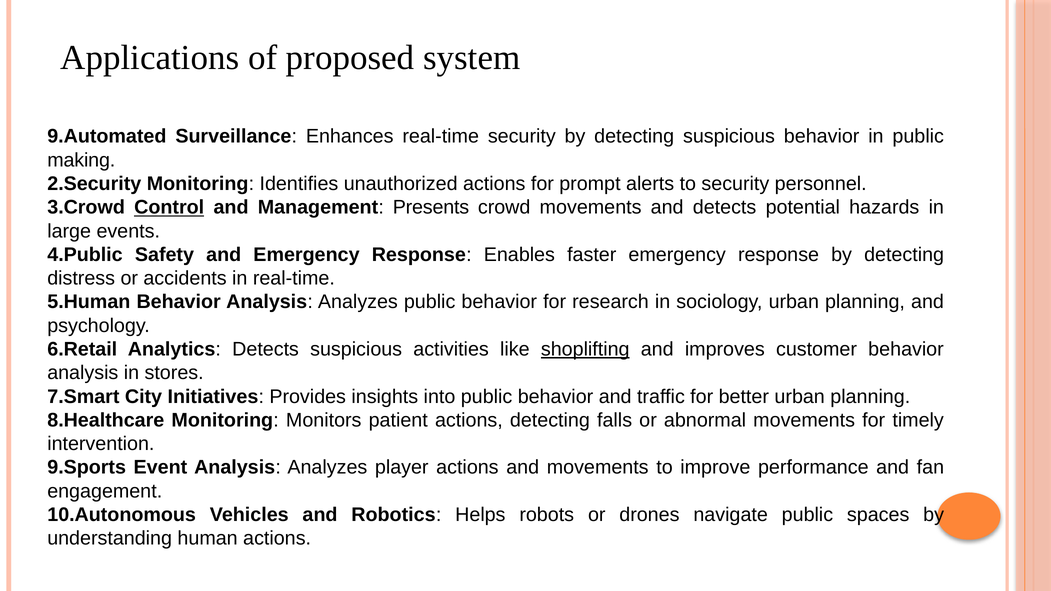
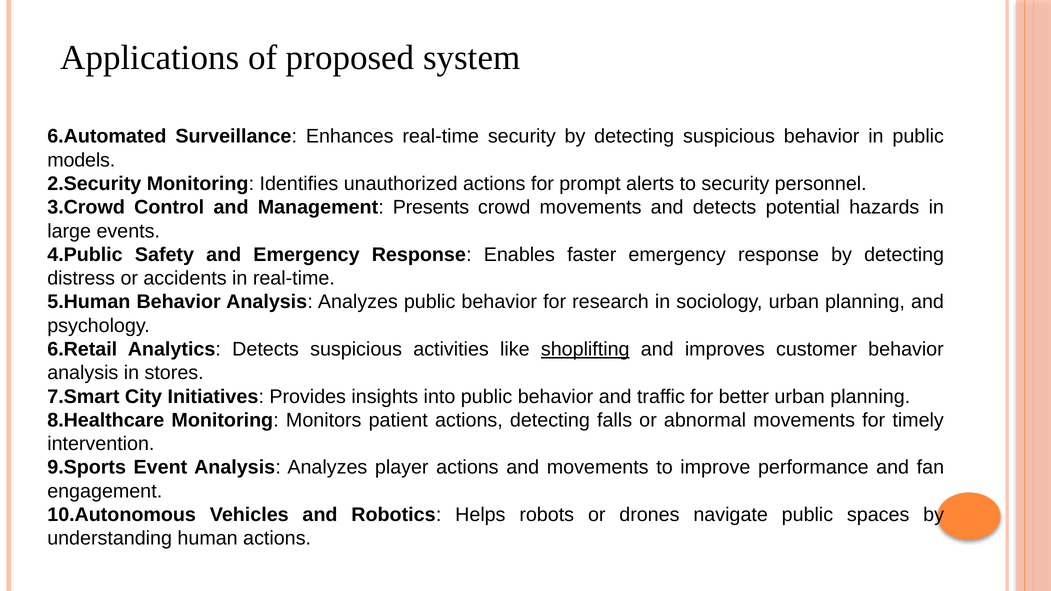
9.Automated: 9.Automated -> 6.Automated (107, 137)
making: making -> models (81, 160)
Control underline: present -> none (169, 207)
